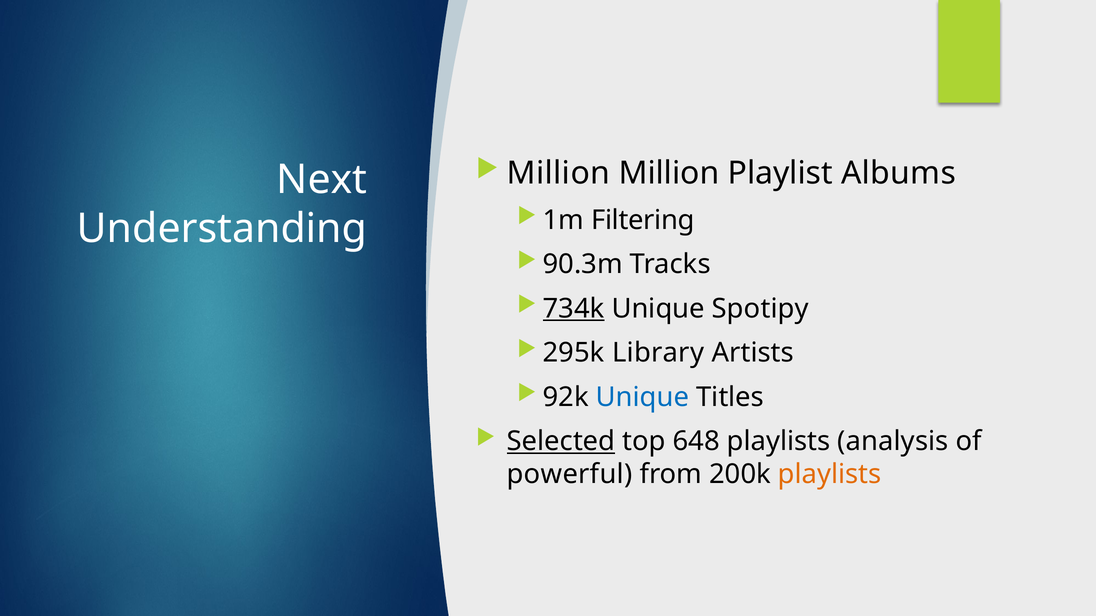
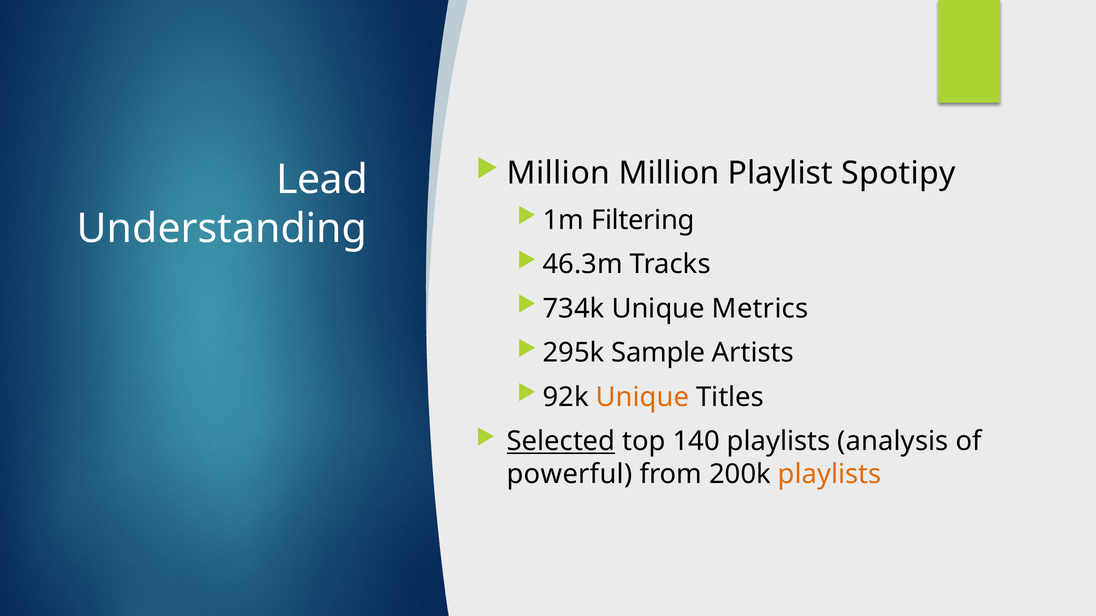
Albums: Albums -> Spotipy (899, 173)
Next: Next -> Lead (322, 180)
90.3m: 90.3m -> 46.3m (583, 264)
734k underline: present -> none (574, 309)
Spotipy: Spotipy -> Metrics (760, 309)
Library: Library -> Sample (658, 353)
Unique colour: blue -> orange (642, 397)
648: 648 -> 140 (696, 442)
